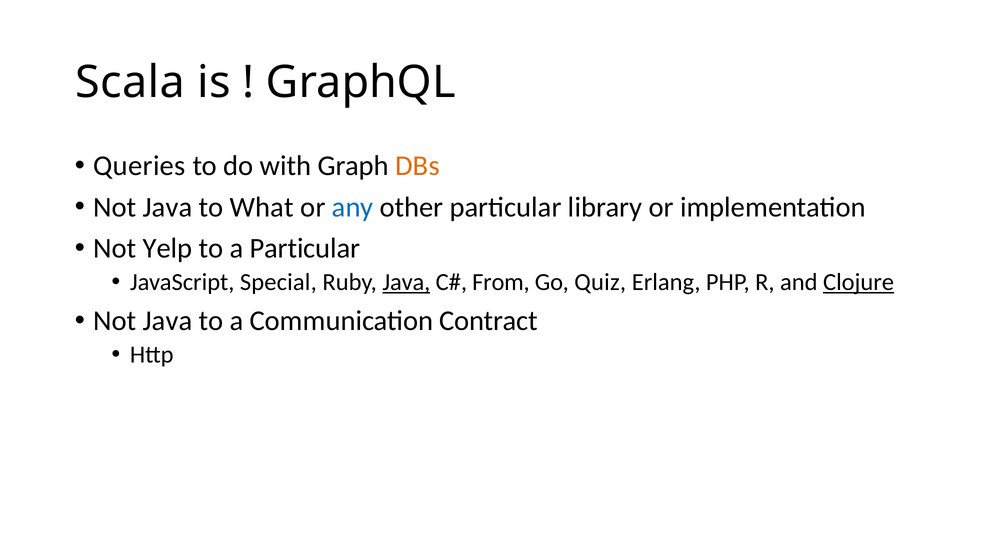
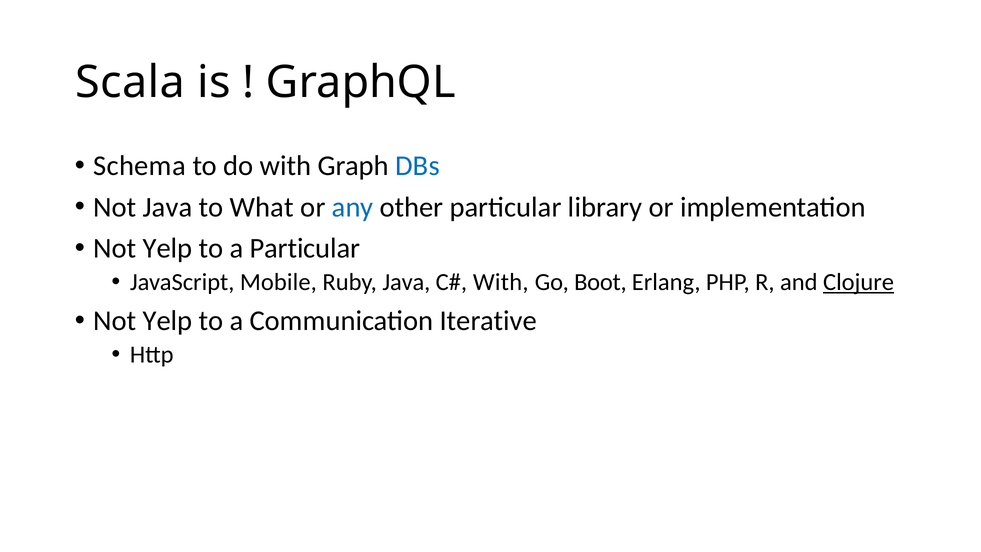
Queries: Queries -> Schema (140, 166)
DBs colour: orange -> blue (418, 166)
Special: Special -> Mobile (278, 282)
Java underline: present -> none (406, 282)
From: From -> With (501, 282)
Quiz: Quiz -> Boot (600, 282)
Java: Java -> Yelp (167, 321)
Contract: Contract -> Iterative (488, 321)
